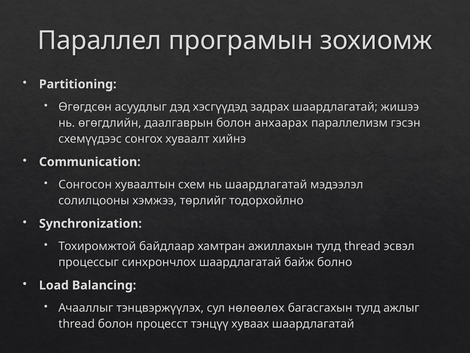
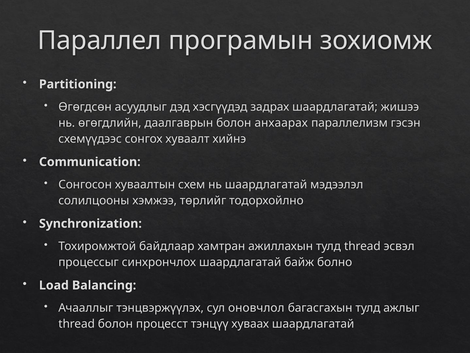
нөлөөлөх: нөлөөлөх -> оновчлол (256, 308)
